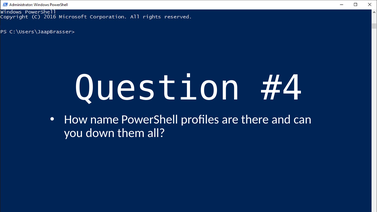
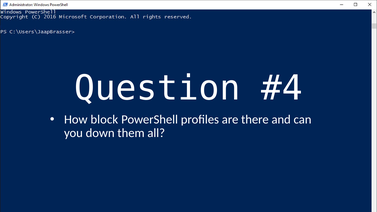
name: name -> block (104, 120)
